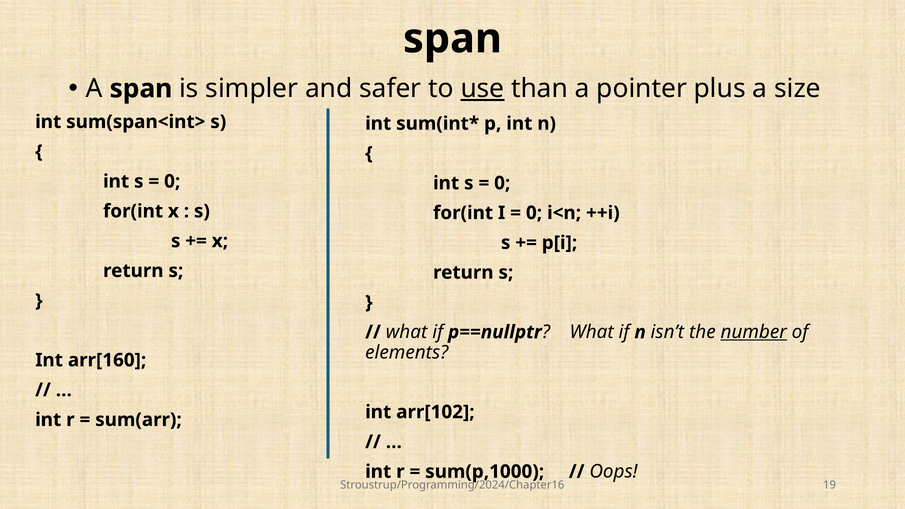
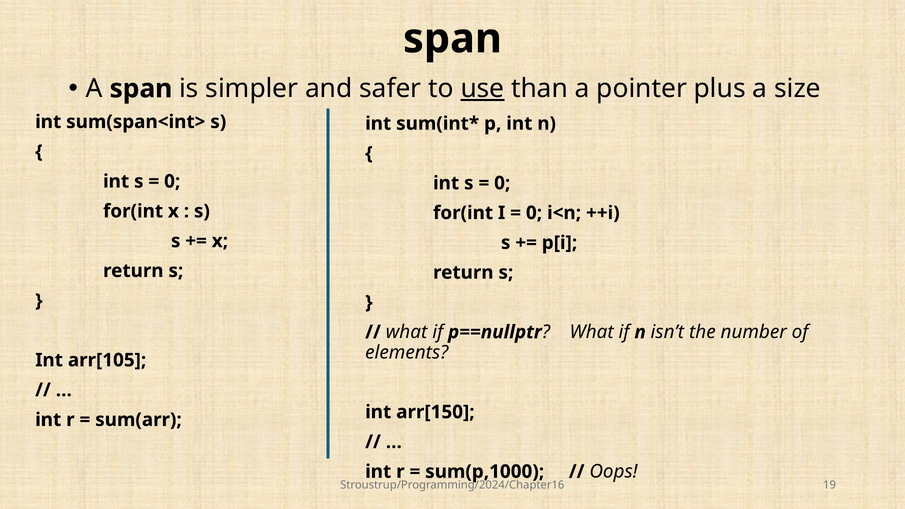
number underline: present -> none (754, 332)
arr[160: arr[160 -> arr[105 (107, 360)
arr[102: arr[102 -> arr[150 (435, 412)
